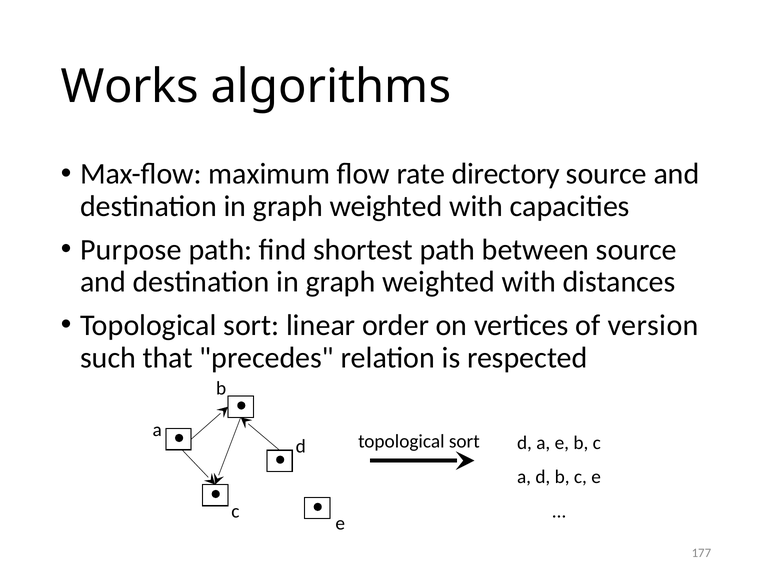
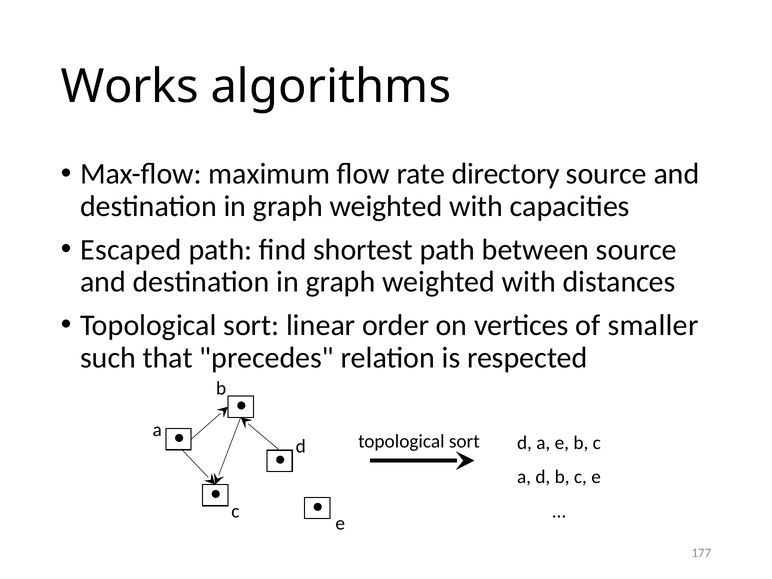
Purpose: Purpose -> Escaped (131, 250)
version: version -> smaller (653, 325)
